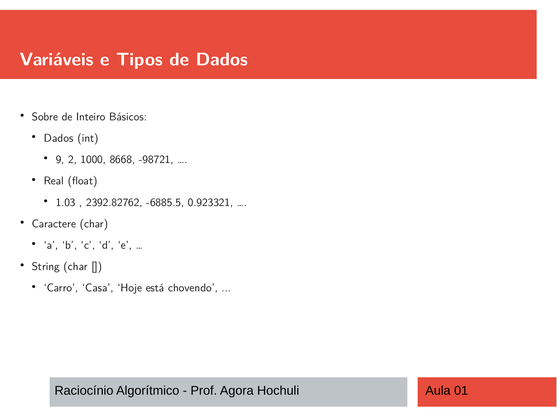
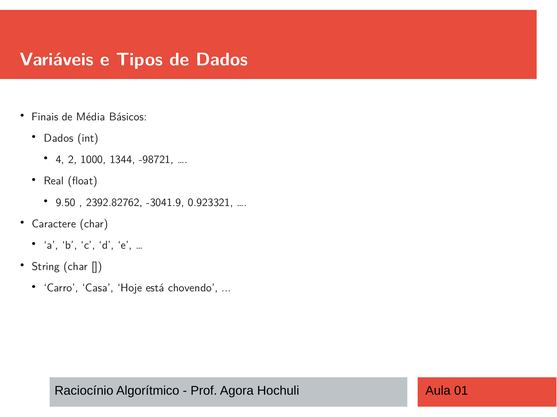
Sobre: Sobre -> Finais (45, 117)
Inteiro: Inteiro -> Média (91, 117)
9: 9 -> 4 (60, 160)
8668: 8668 -> 1344 (122, 160)
1.03: 1.03 -> 9.50 (66, 203)
-6885.5: -6885.5 -> -3041.9 (165, 203)
